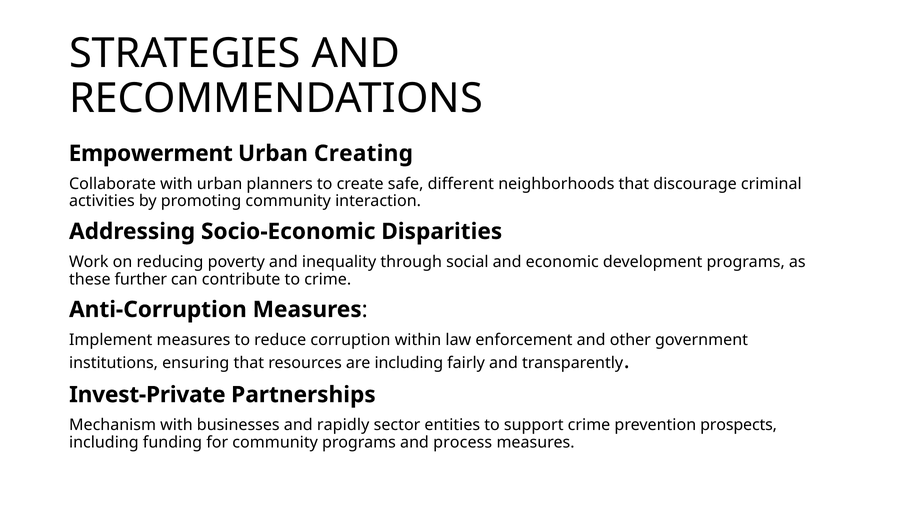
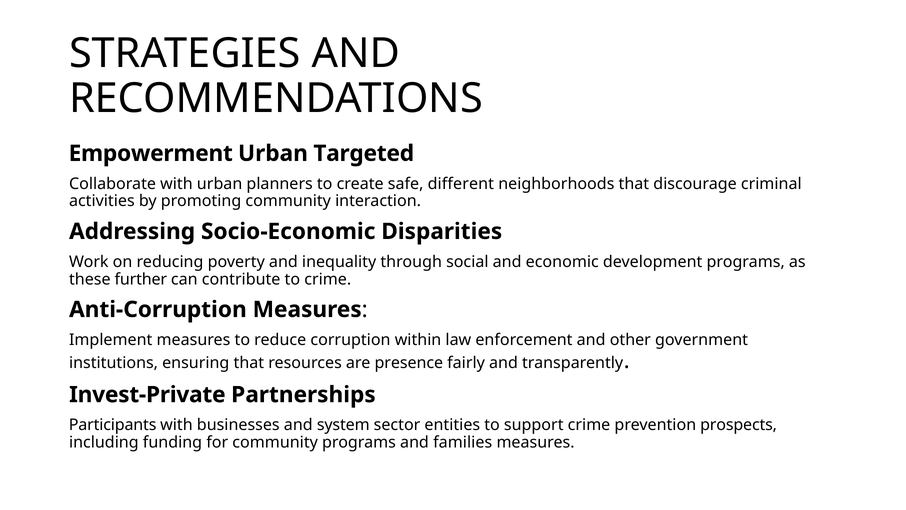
Creating: Creating -> Targeted (364, 153)
are including: including -> presence (409, 363)
Mechanism: Mechanism -> Participants (113, 425)
rapidly: rapidly -> system (343, 425)
process: process -> families (463, 442)
